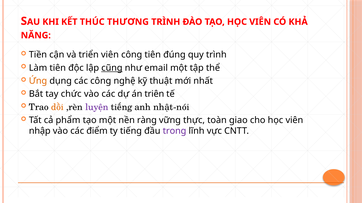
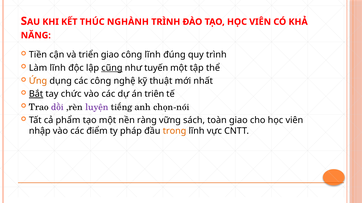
THƯƠNG: THƯƠNG -> NGHÀNH (128, 22)
triển viên: viên -> giao (110, 55)
công tiên: tiên -> lĩnh (153, 55)
Làm tiên: tiên -> lĩnh (58, 68)
email: email -> tuyến (156, 68)
Bắt underline: none -> present (36, 94)
dồi colour: orange -> purple (57, 107)
nhật-nói: nhật-nói -> chọn-nói (171, 107)
thực: thực -> sách (194, 121)
ty tiếng: tiếng -> pháp (131, 131)
trong colour: purple -> orange (175, 131)
